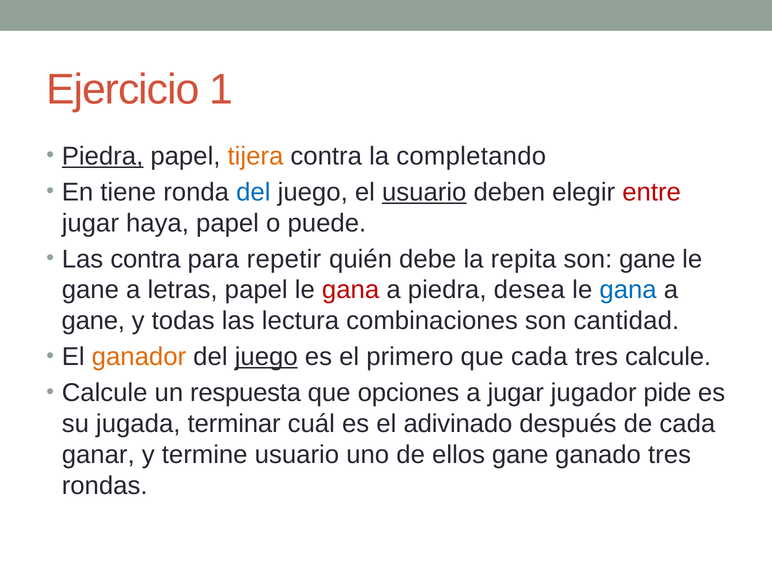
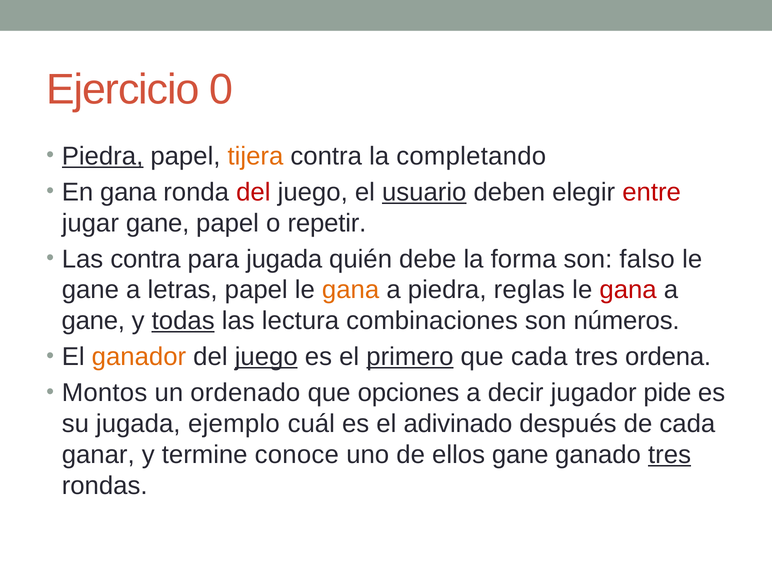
1: 1 -> 0 (221, 90)
En tiene: tiene -> gana (128, 192)
del colour: blue -> red (253, 192)
jugar haya: haya -> gane (158, 223)
puede: puede -> repetir (327, 223)
para repetir: repetir -> jugada (284, 259)
repita: repita -> forma (524, 259)
son gane: gane -> falso (647, 259)
gana colour: red -> orange (351, 290)
desea: desea -> reglas (529, 290)
gana colour: blue -> red (628, 290)
todas underline: none -> present (183, 321)
cantidad: cantidad -> números (627, 321)
primero underline: none -> present (410, 357)
tres calcule: calcule -> ordena (668, 357)
Calcule: Calcule -> Montos (105, 393)
respuesta: respuesta -> ordenado (245, 393)
a jugar: jugar -> decir (516, 393)
terminar: terminar -> ejemplo (234, 424)
termine usuario: usuario -> conoce (297, 455)
tres underline: none -> present (670, 455)
